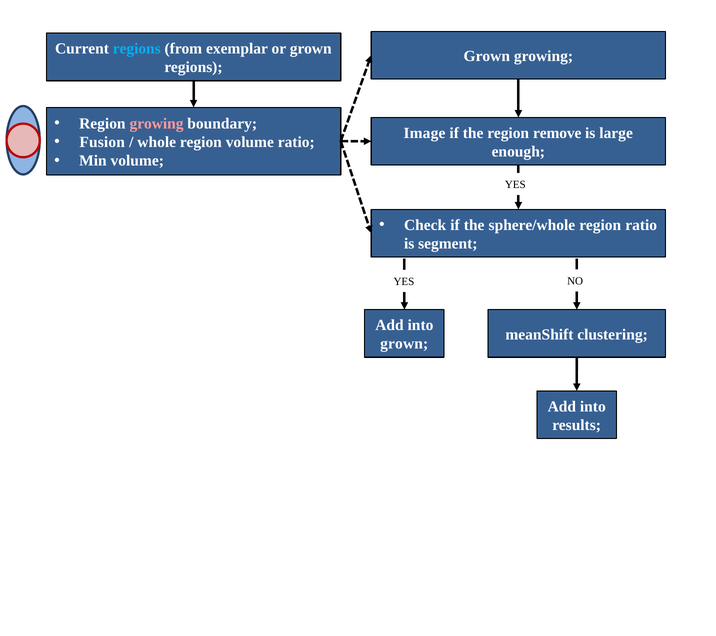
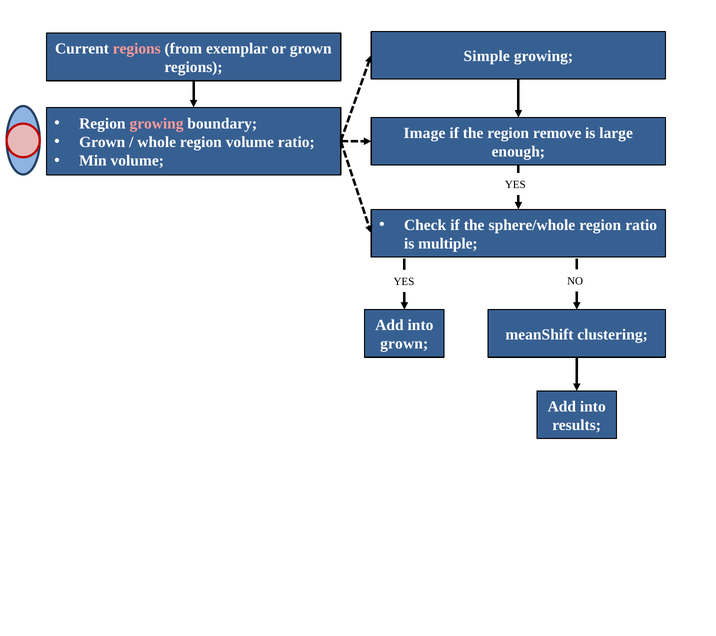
regions colour: light blue -> pink (137, 49)
Grown: Grown -> Simple (487, 56)
Fusion: Fusion -> Grown (102, 142)
segment: segment -> multiple (448, 244)
